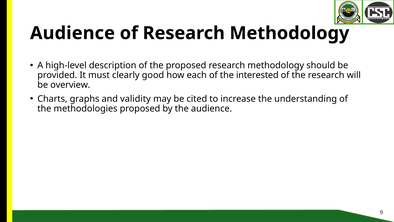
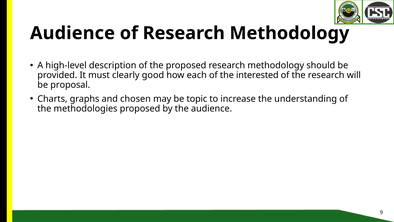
overview: overview -> proposal (70, 85)
validity: validity -> chosen (135, 99)
cited: cited -> topic (197, 99)
